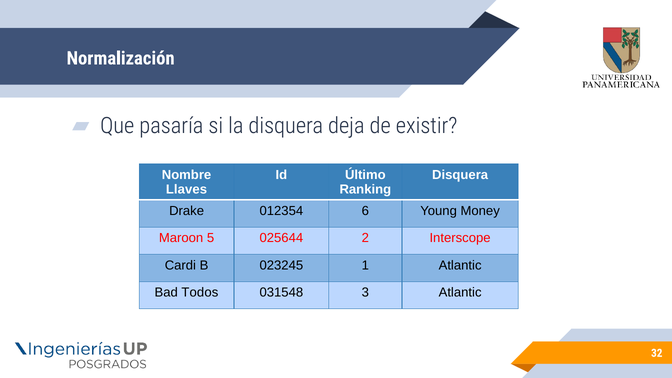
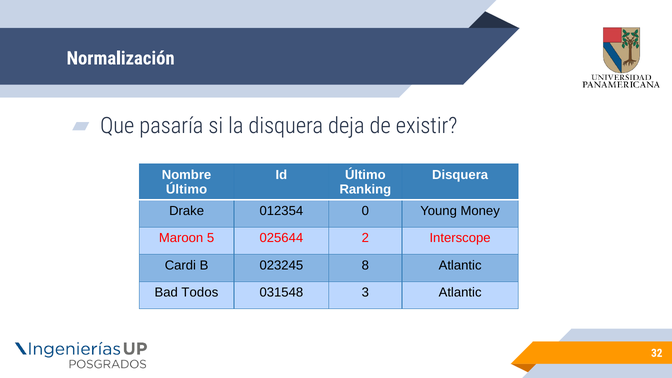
Llaves: Llaves -> Último (187, 189)
6: 6 -> 0 (365, 211)
1: 1 -> 8 (365, 265)
